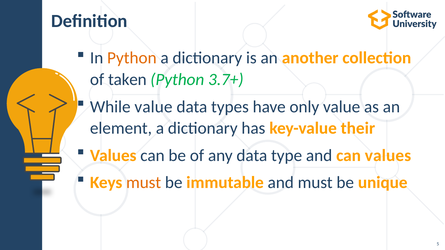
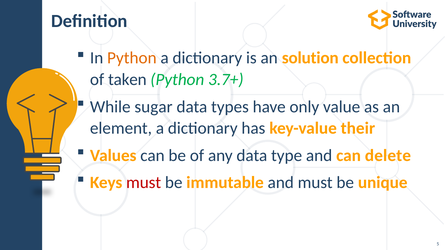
another: another -> solution (310, 58)
While value: value -> sugar (154, 107)
can values: values -> delete (388, 156)
must colour: orange -> red (144, 183)
